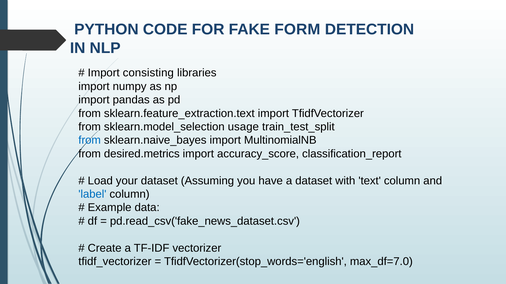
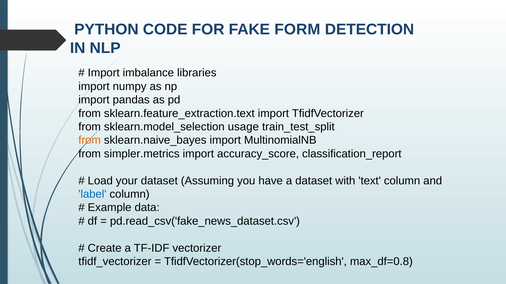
consisting: consisting -> imbalance (148, 73)
from colour: blue -> orange (90, 141)
desired.metrics: desired.metrics -> simpler.metrics (142, 154)
max_df=7.0: max_df=7.0 -> max_df=0.8 (381, 262)
